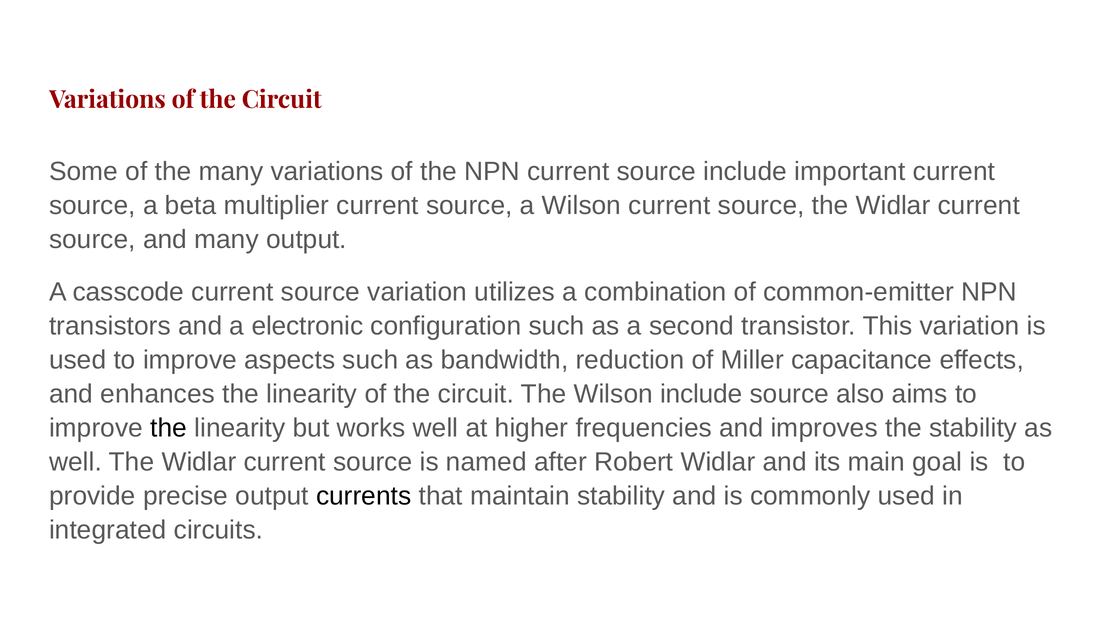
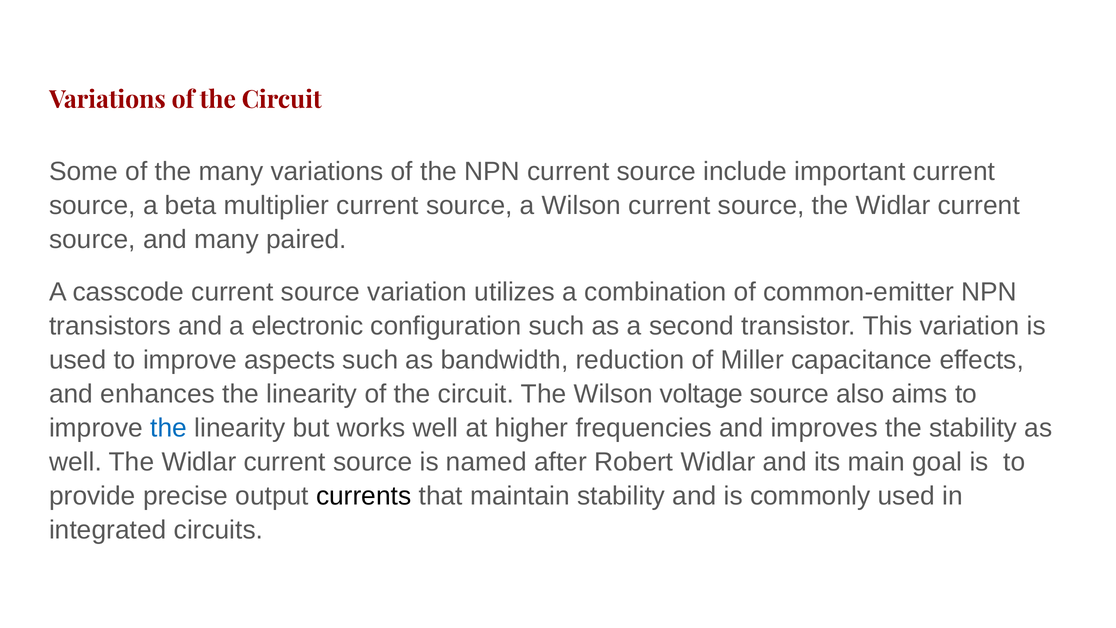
many output: output -> paired (307, 239)
Wilson include: include -> voltage (701, 394)
the colour: black -> blue (169, 428)
